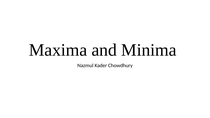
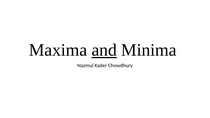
and underline: none -> present (104, 50)
